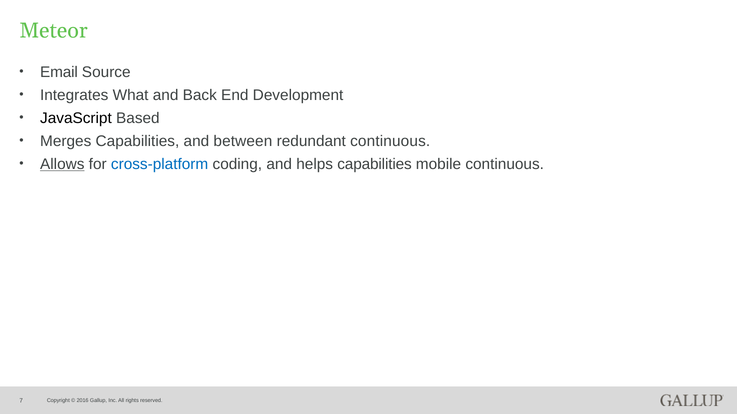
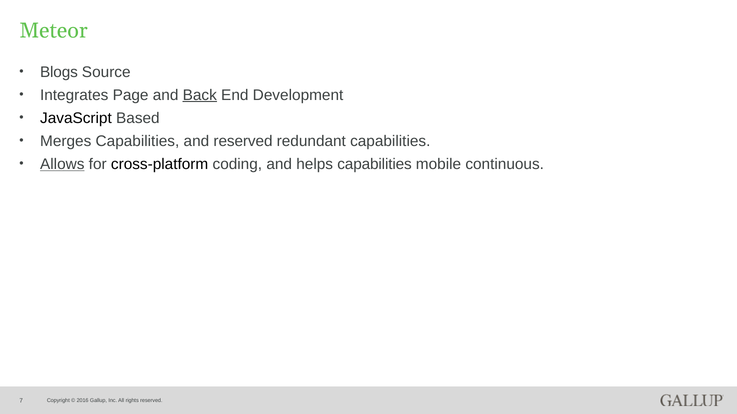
Email: Email -> Blogs (59, 72)
What: What -> Page (131, 95)
Back underline: none -> present (200, 95)
and between: between -> reserved (243, 141)
redundant continuous: continuous -> capabilities (390, 141)
cross-platform colour: blue -> black (160, 164)
